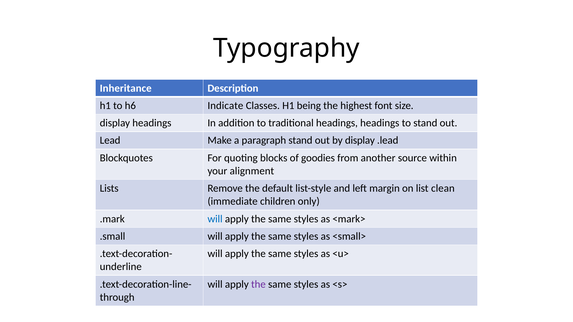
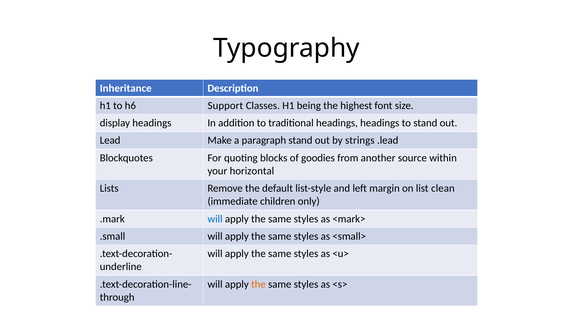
Indicate: Indicate -> Support (225, 106)
by display: display -> strings (360, 141)
alignment: alignment -> horizontal (252, 171)
the colour: purple -> orange (258, 284)
